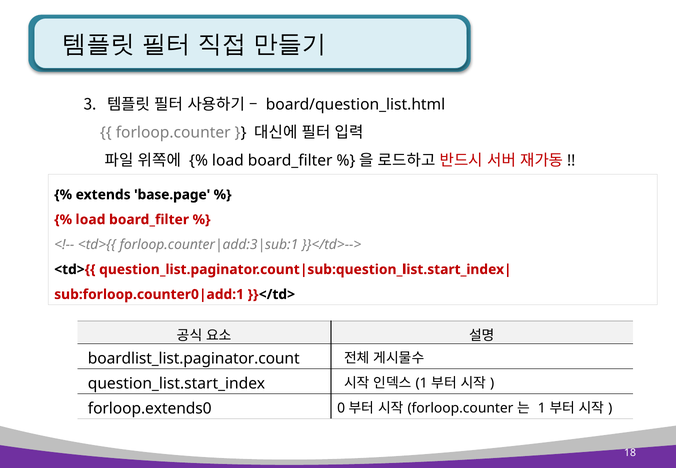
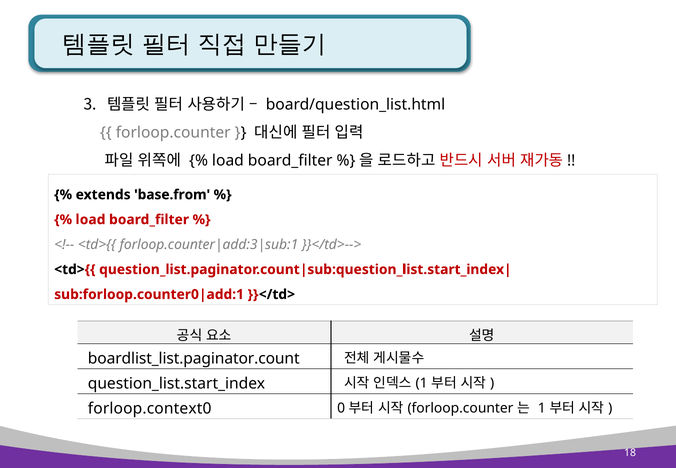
base.page: base.page -> base.from (172, 195)
forloop.extends0: forloop.extends0 -> forloop.context0 (150, 408)
